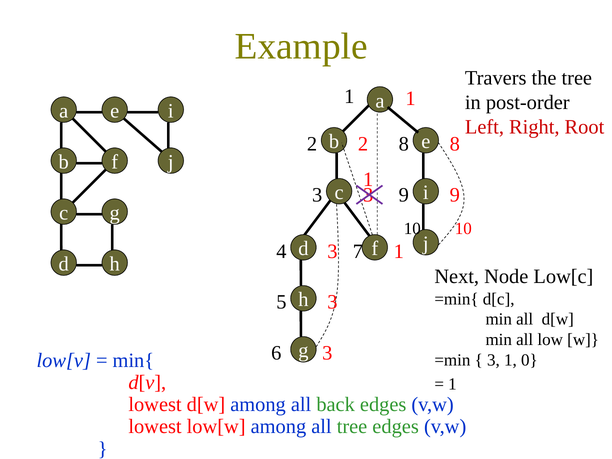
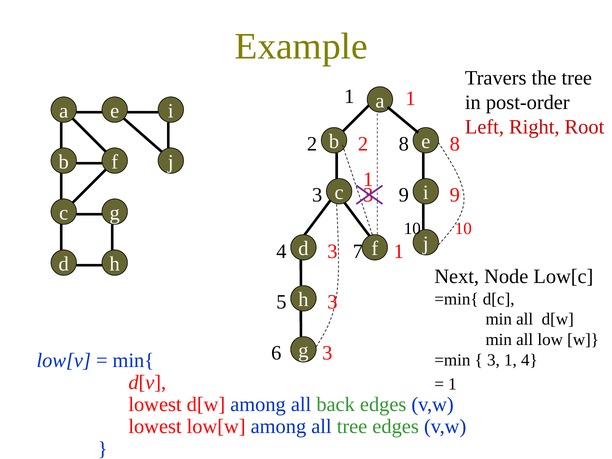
1 0: 0 -> 4 (529, 360)
